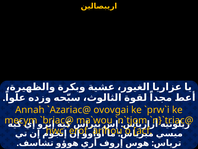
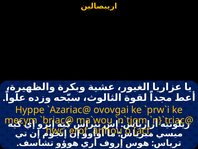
Annah: Annah -> Hyppe (30, 109)
